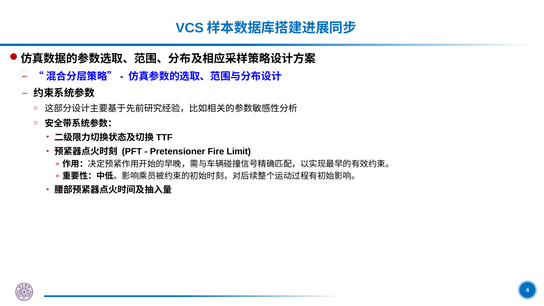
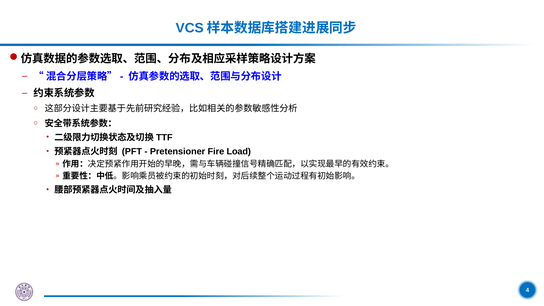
Limit: Limit -> Load (239, 152)
